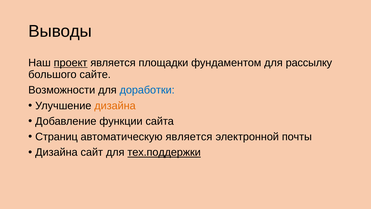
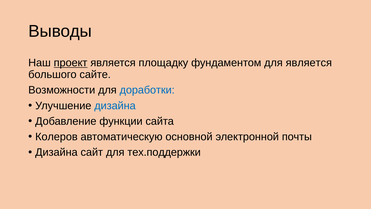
площадки: площадки -> площадку (163, 63)
для рассылку: рассылку -> является (309, 63)
дизайна colour: orange -> blue (115, 106)
Страниц: Страниц -> Колеров (56, 137)
автоматическую является: является -> основной (189, 137)
тех.поддержки underline: present -> none (164, 152)
